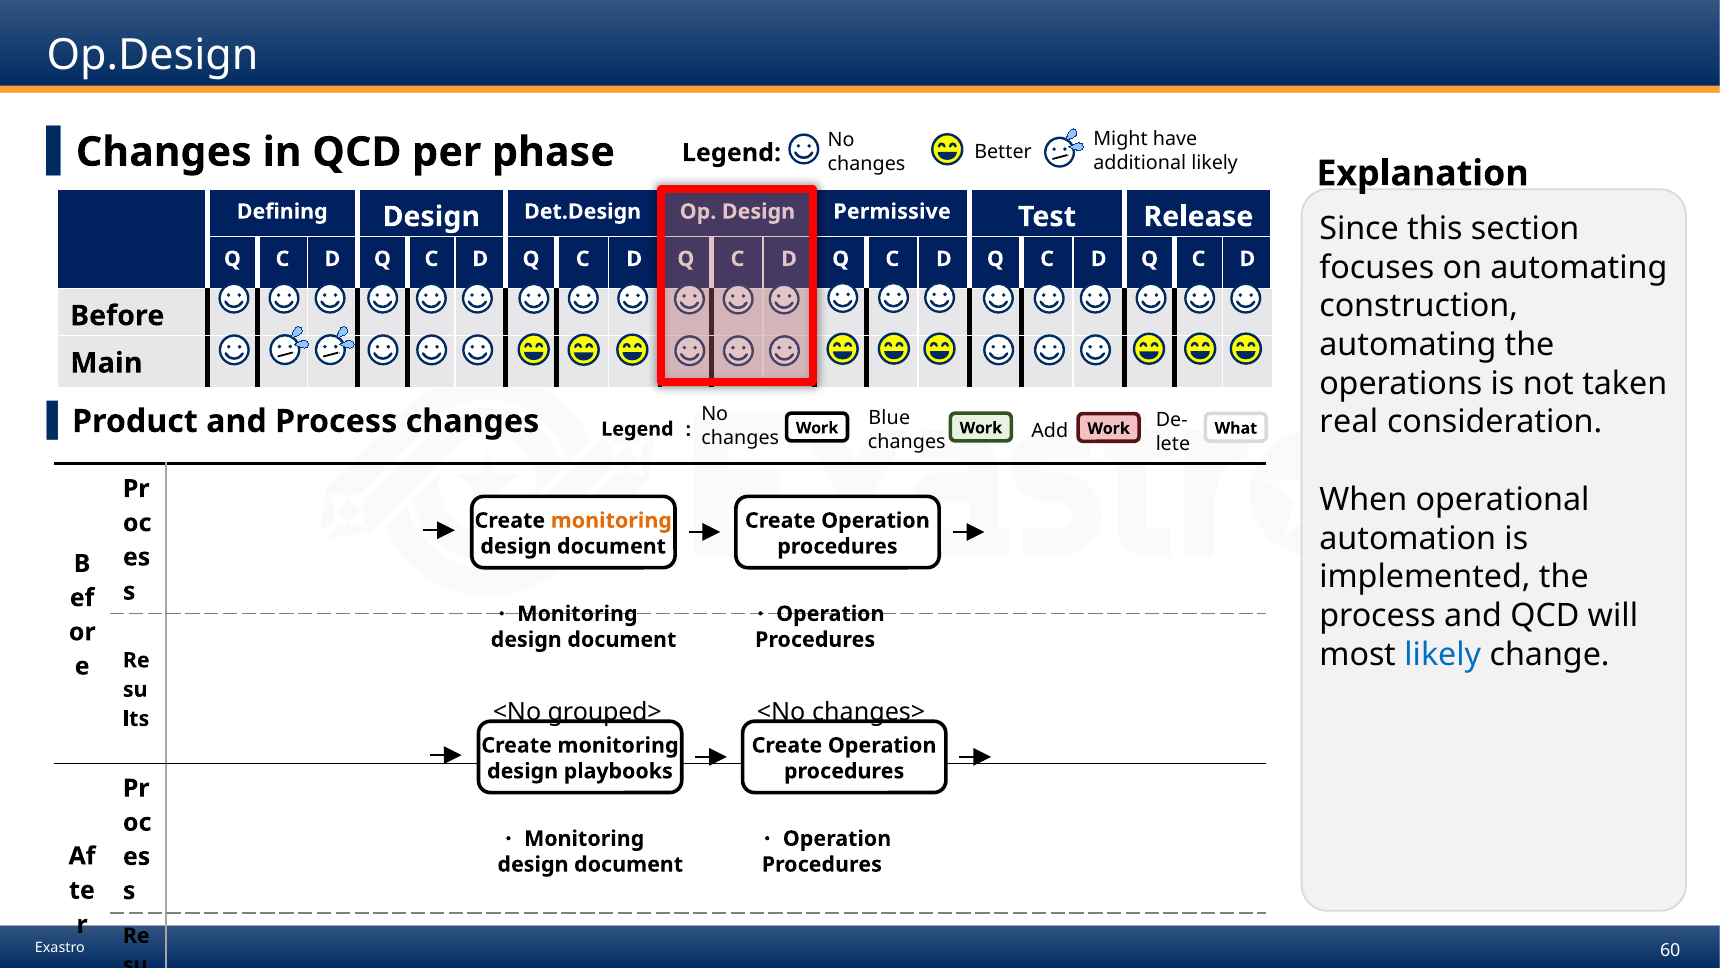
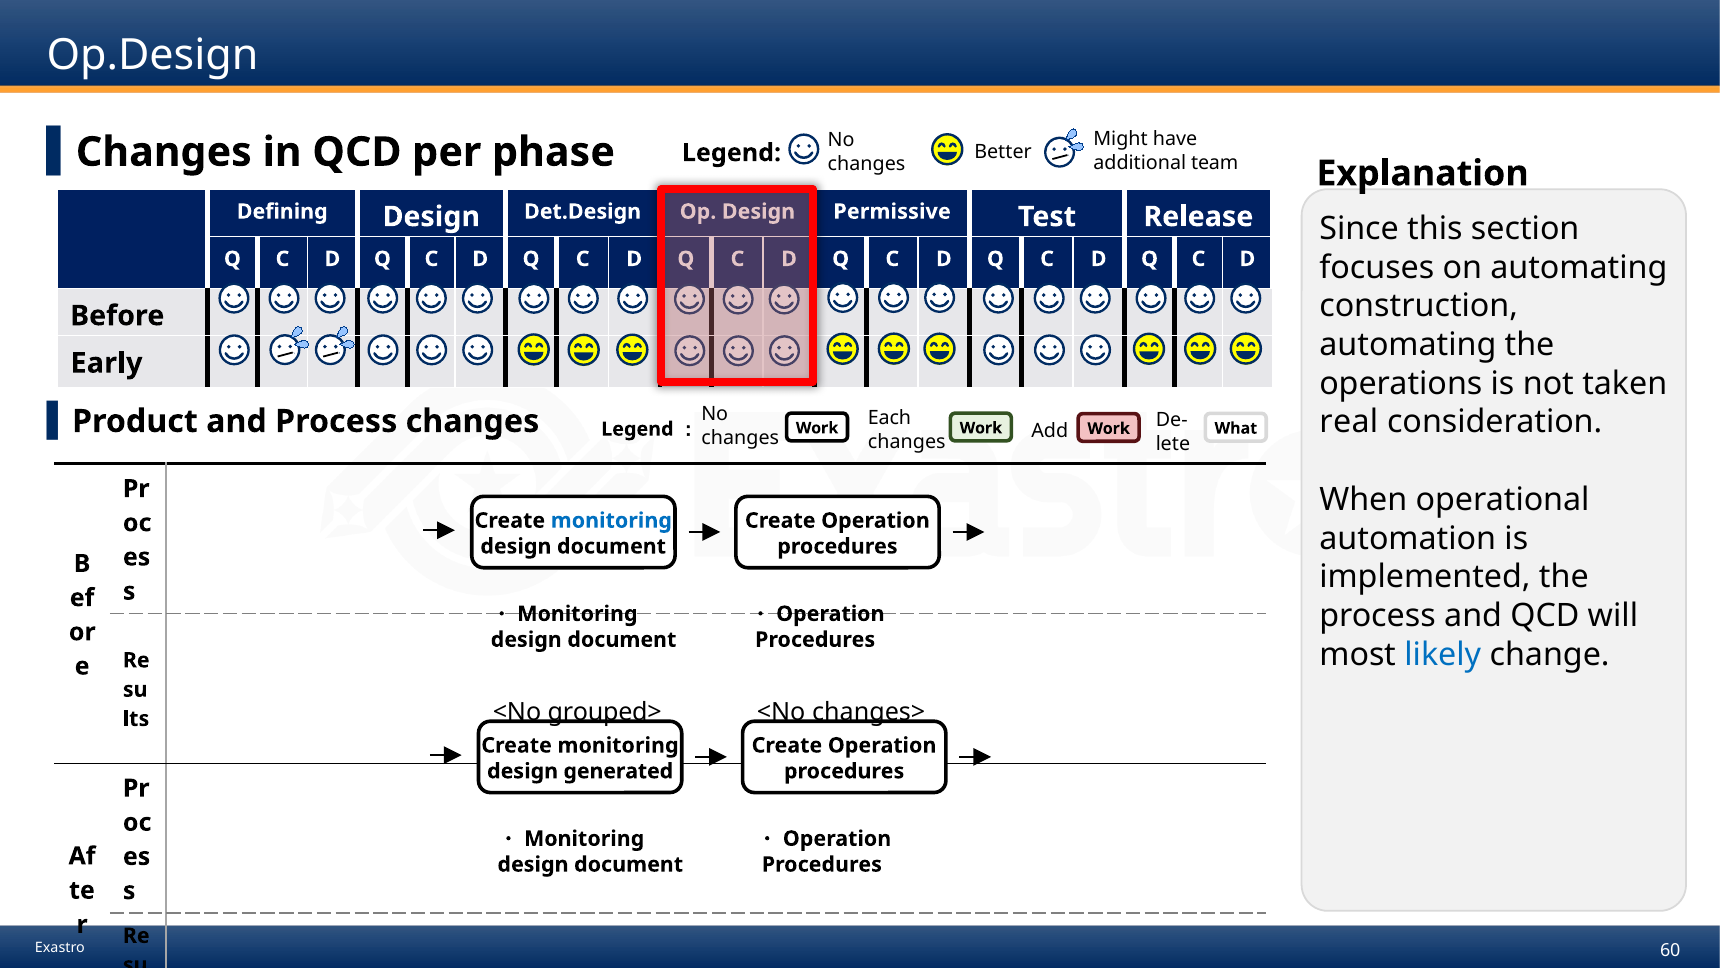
additional likely: likely -> team (1215, 163)
Main: Main -> Early (106, 363)
Blue: Blue -> Each (889, 418)
monitoring colour: orange -> blue (611, 520)
playbooks: playbooks -> generated (618, 771)
